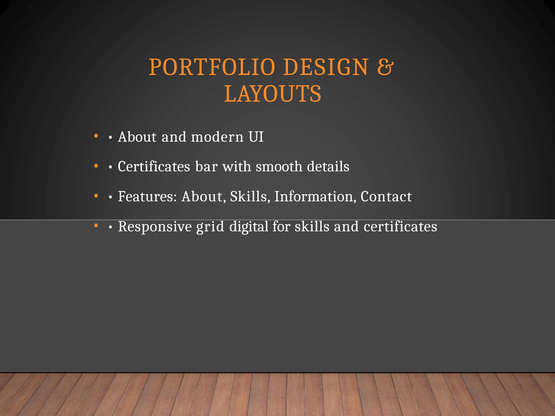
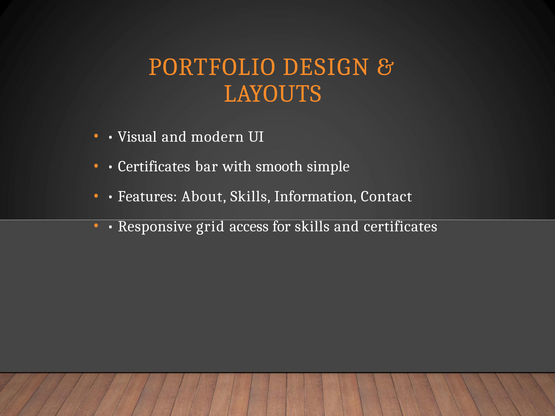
About: About -> Visual (137, 137)
details: details -> simple (328, 167)
digital: digital -> access (249, 226)
